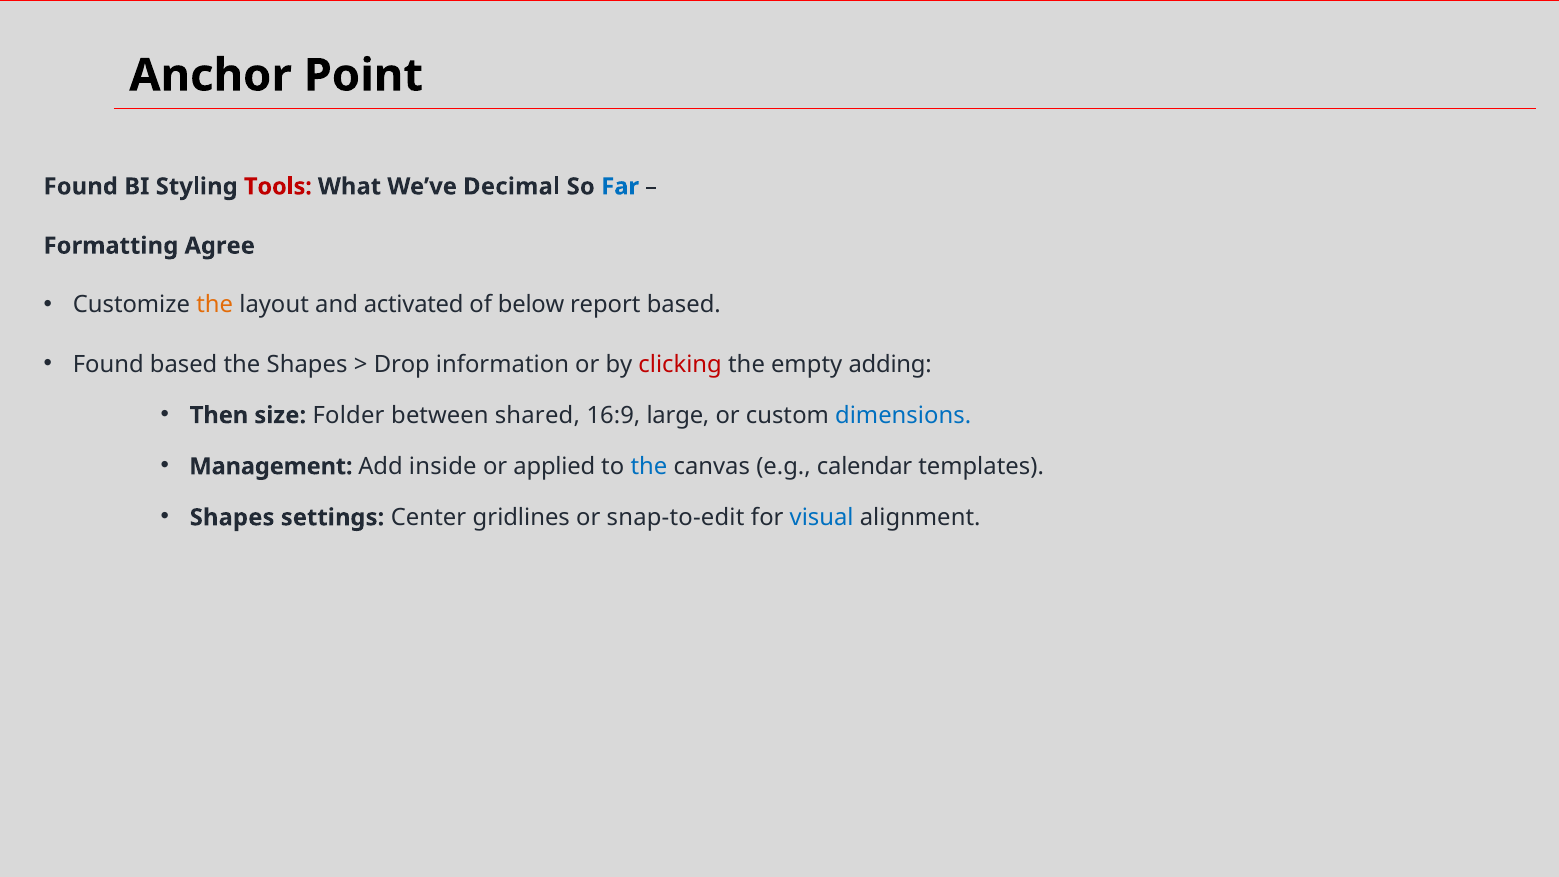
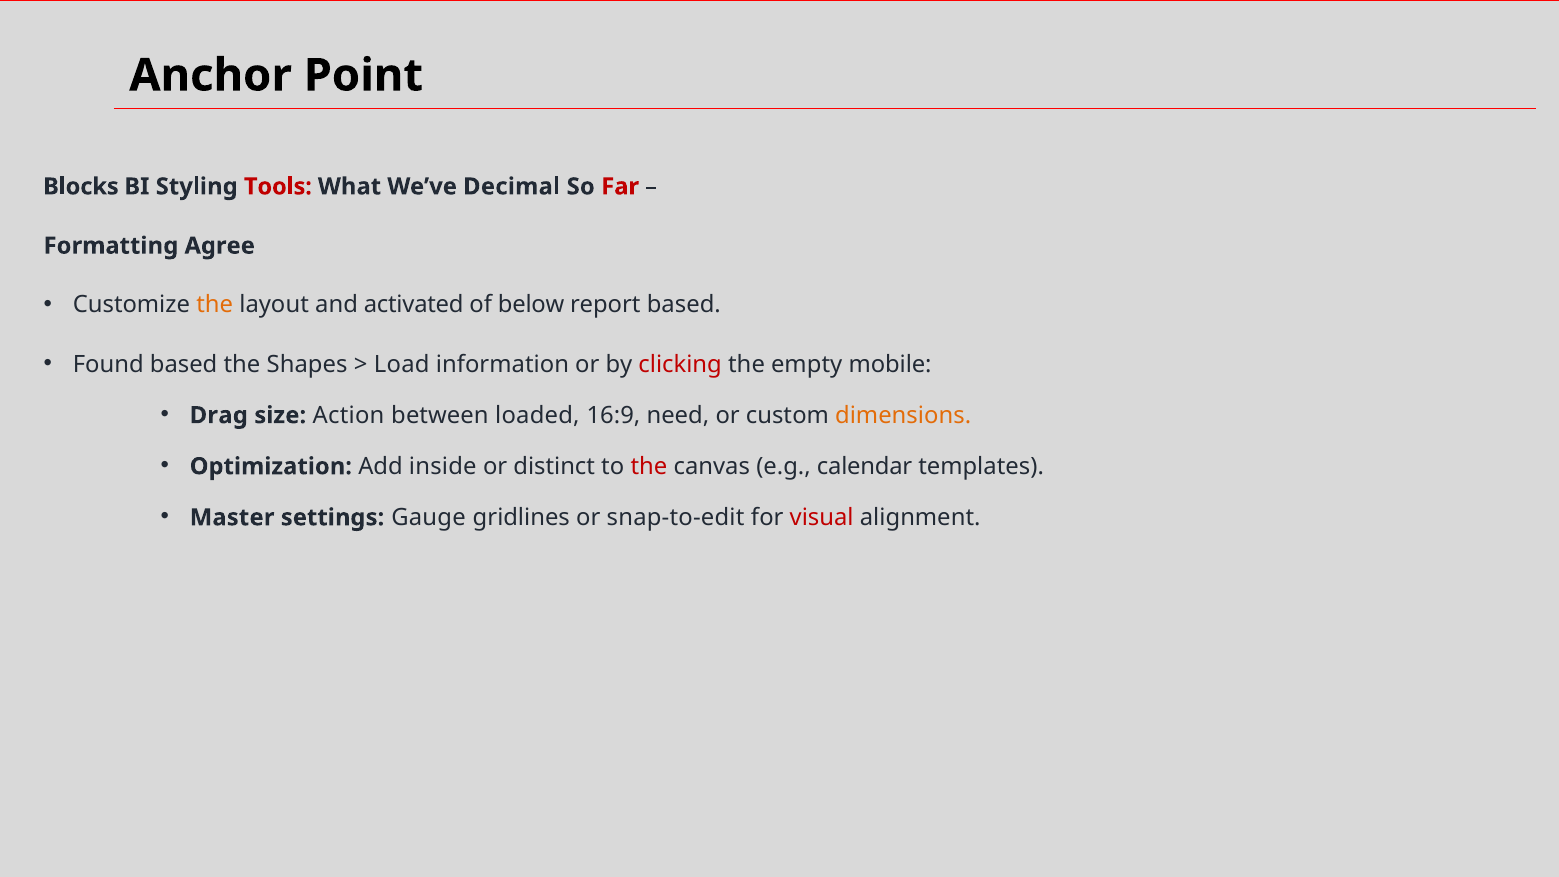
Found: Found -> Blocks (81, 187)
Far colour: blue -> red (620, 187)
Drop: Drop -> Load (402, 364)
adding: adding -> mobile (890, 364)
Then: Then -> Drag (219, 415)
Folder: Folder -> Action (349, 415)
shared: shared -> loaded (537, 415)
large: large -> need (678, 415)
dimensions colour: blue -> orange (903, 415)
Management: Management -> Optimization (271, 466)
applied: applied -> distinct (554, 466)
the colour: blue -> red (649, 466)
Shapes: Shapes -> Master (232, 517)
Center: Center -> Gauge (428, 517)
visual colour: blue -> red (822, 517)
